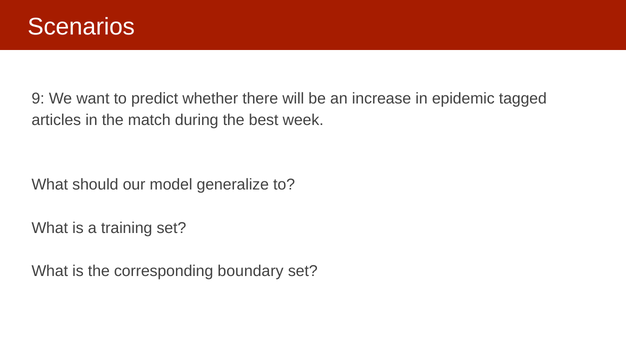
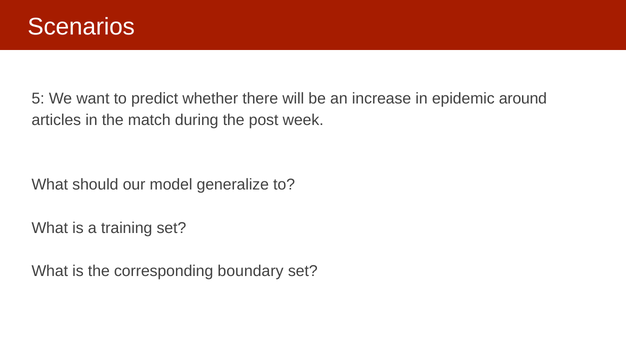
9: 9 -> 5 (38, 98)
tagged: tagged -> around (523, 98)
best: best -> post (264, 120)
